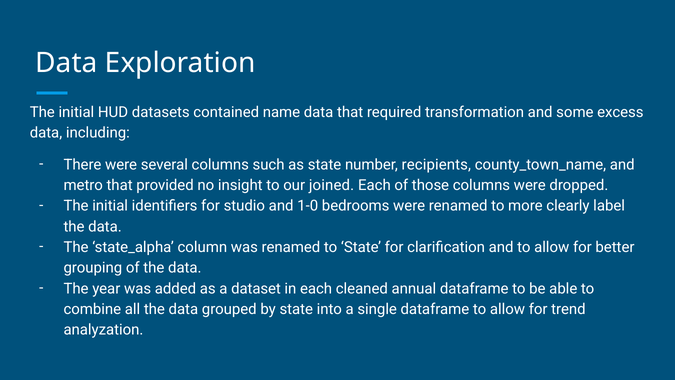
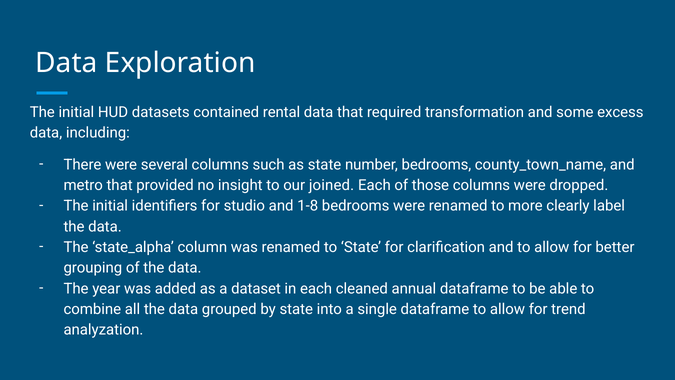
name: name -> rental (281, 112)
number recipients: recipients -> bedrooms (436, 165)
1-0: 1-0 -> 1-8 (308, 206)
